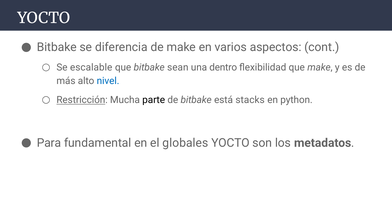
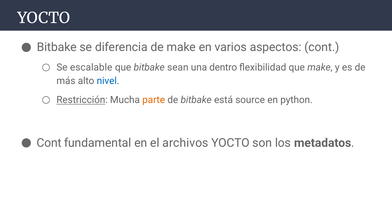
parte colour: black -> orange (154, 100)
stacks: stacks -> source (250, 100)
Para: Para -> Cont (49, 143)
globales: globales -> archivos (185, 143)
